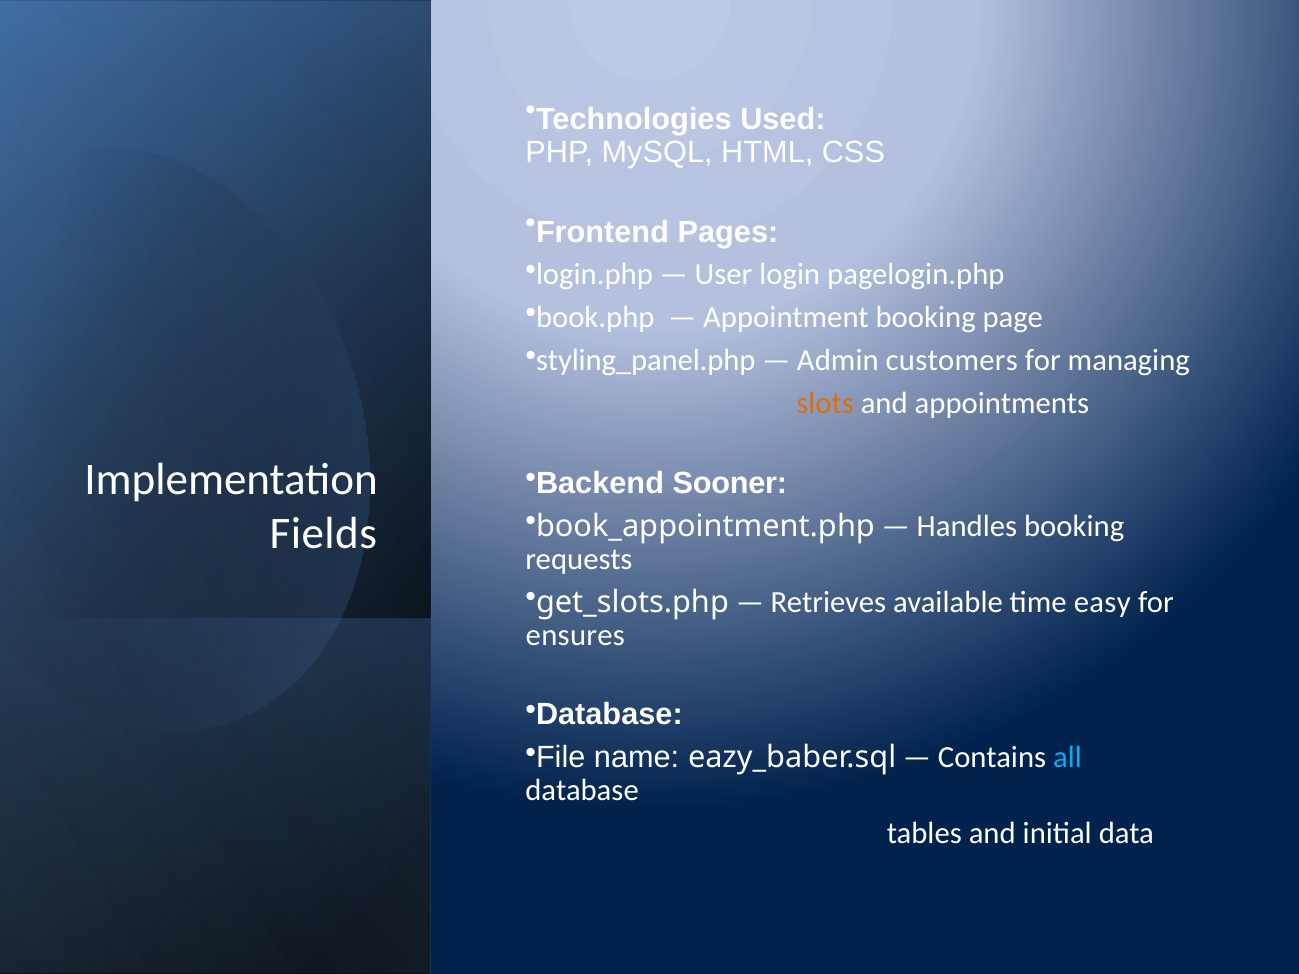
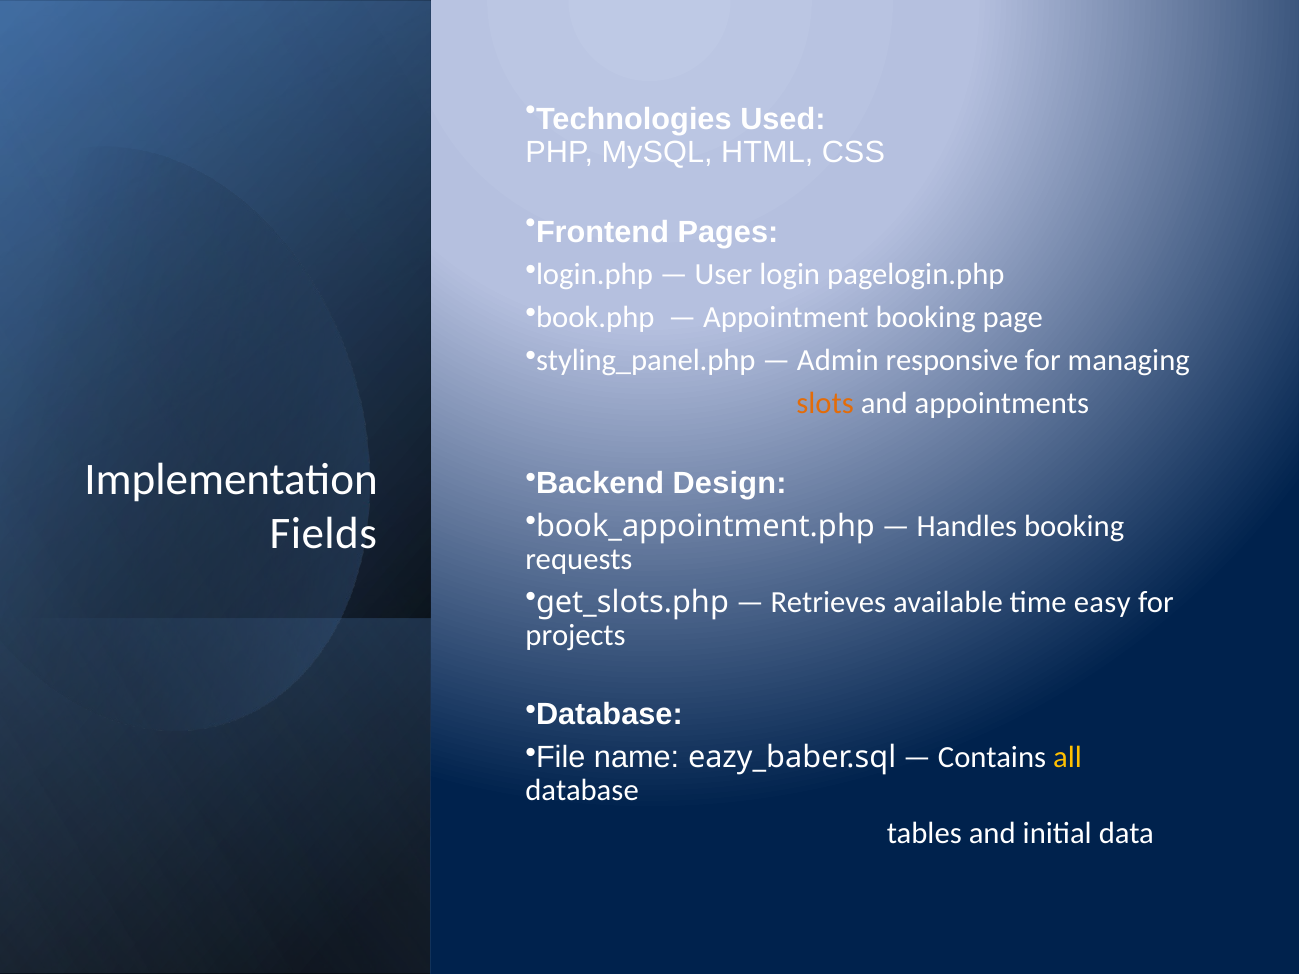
customers: customers -> responsive (952, 361)
Sooner: Sooner -> Design (730, 483)
ensures: ensures -> projects (576, 635)
all colour: light blue -> yellow (1067, 758)
